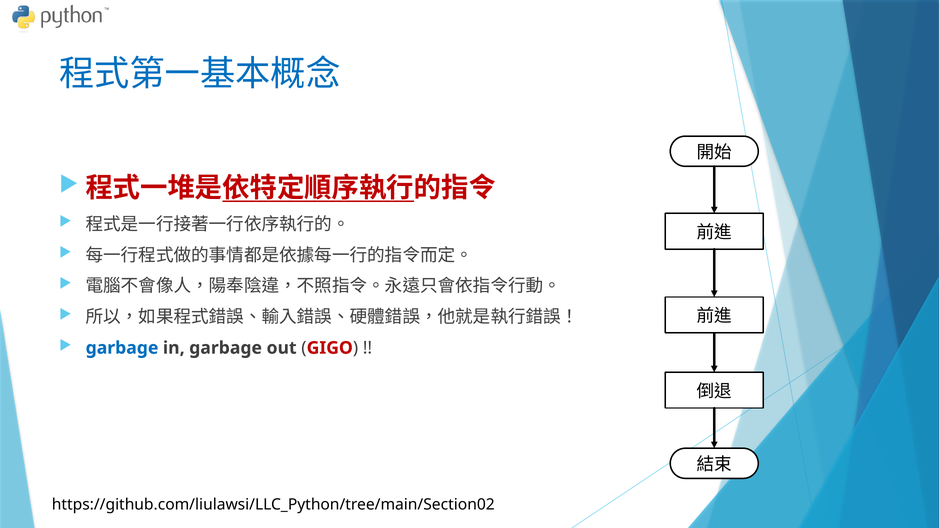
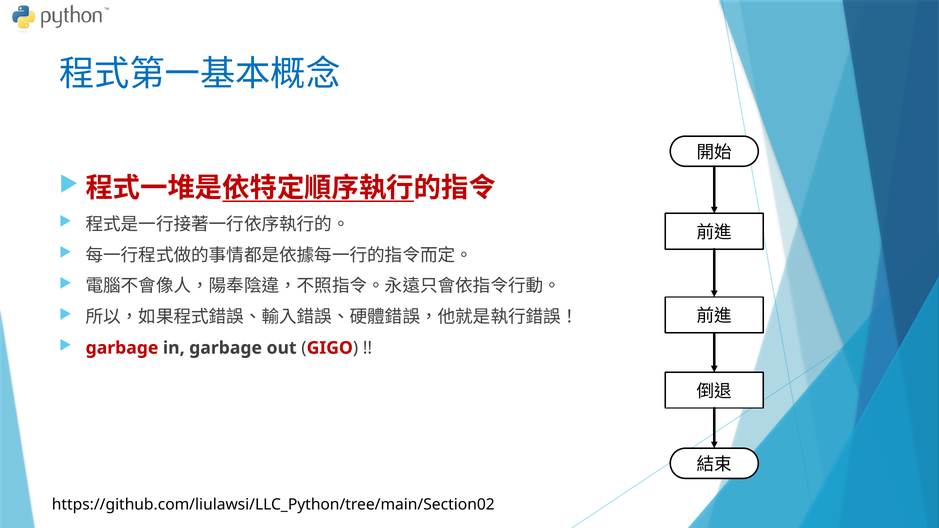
garbage colour: blue -> red (122, 348)
